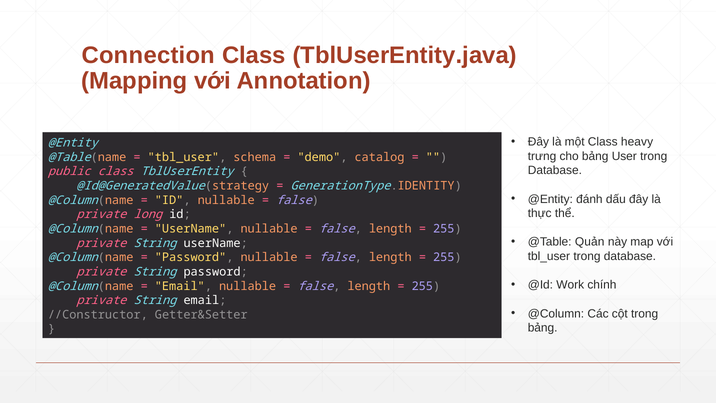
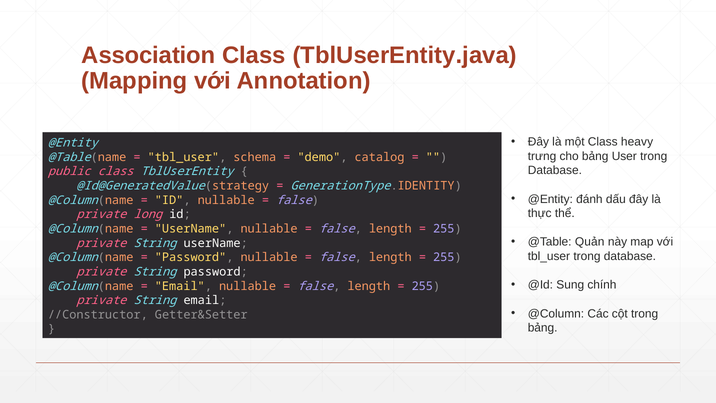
Connection: Connection -> Association (148, 55)
Work: Work -> Sung (570, 285)
